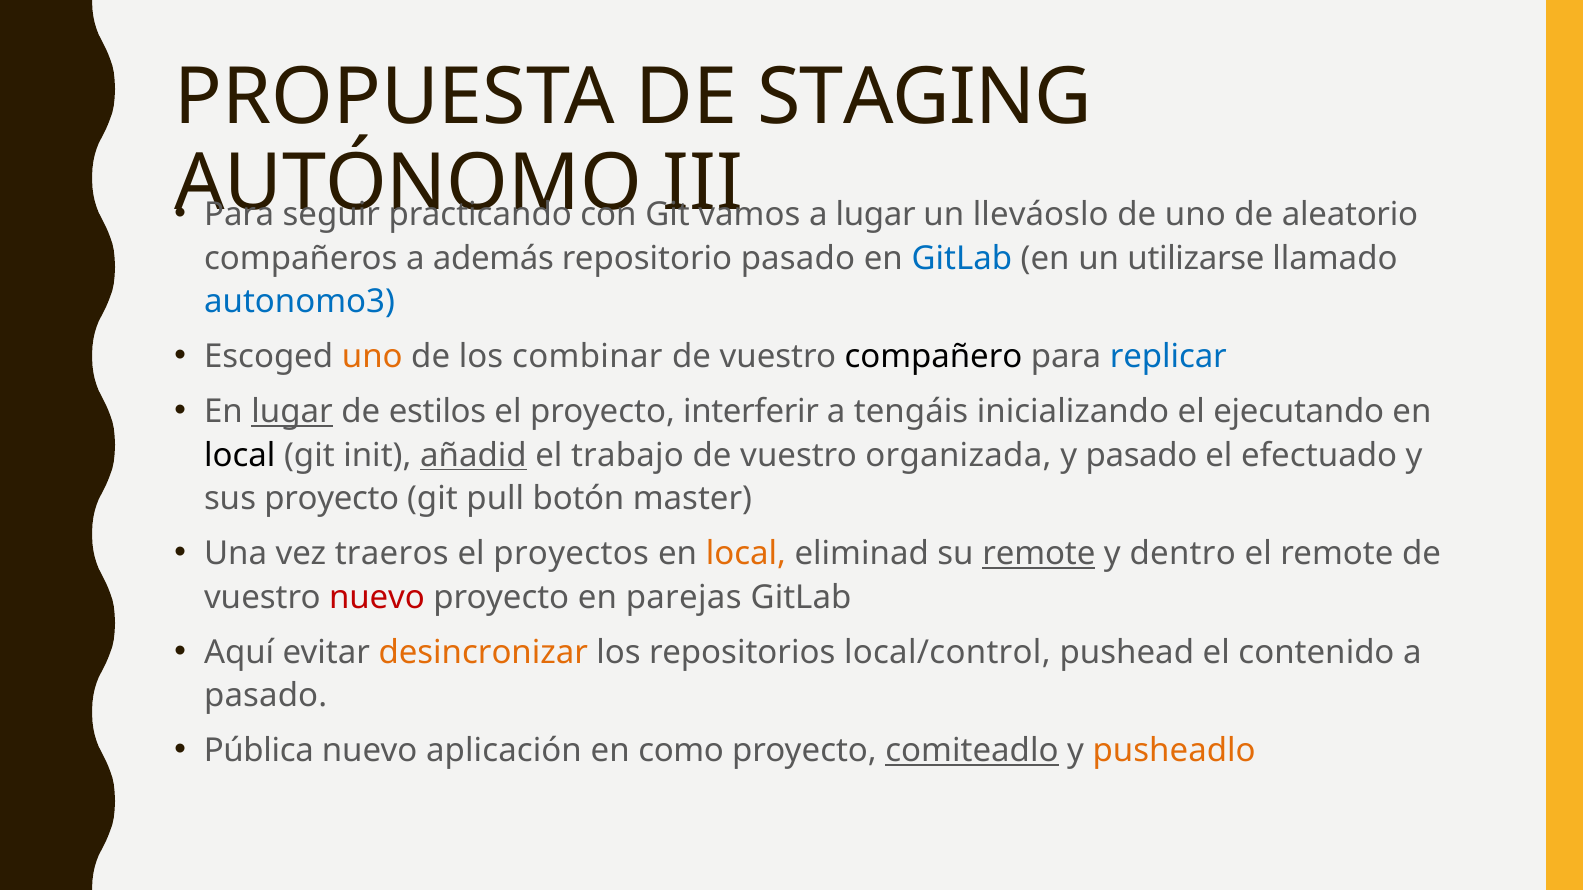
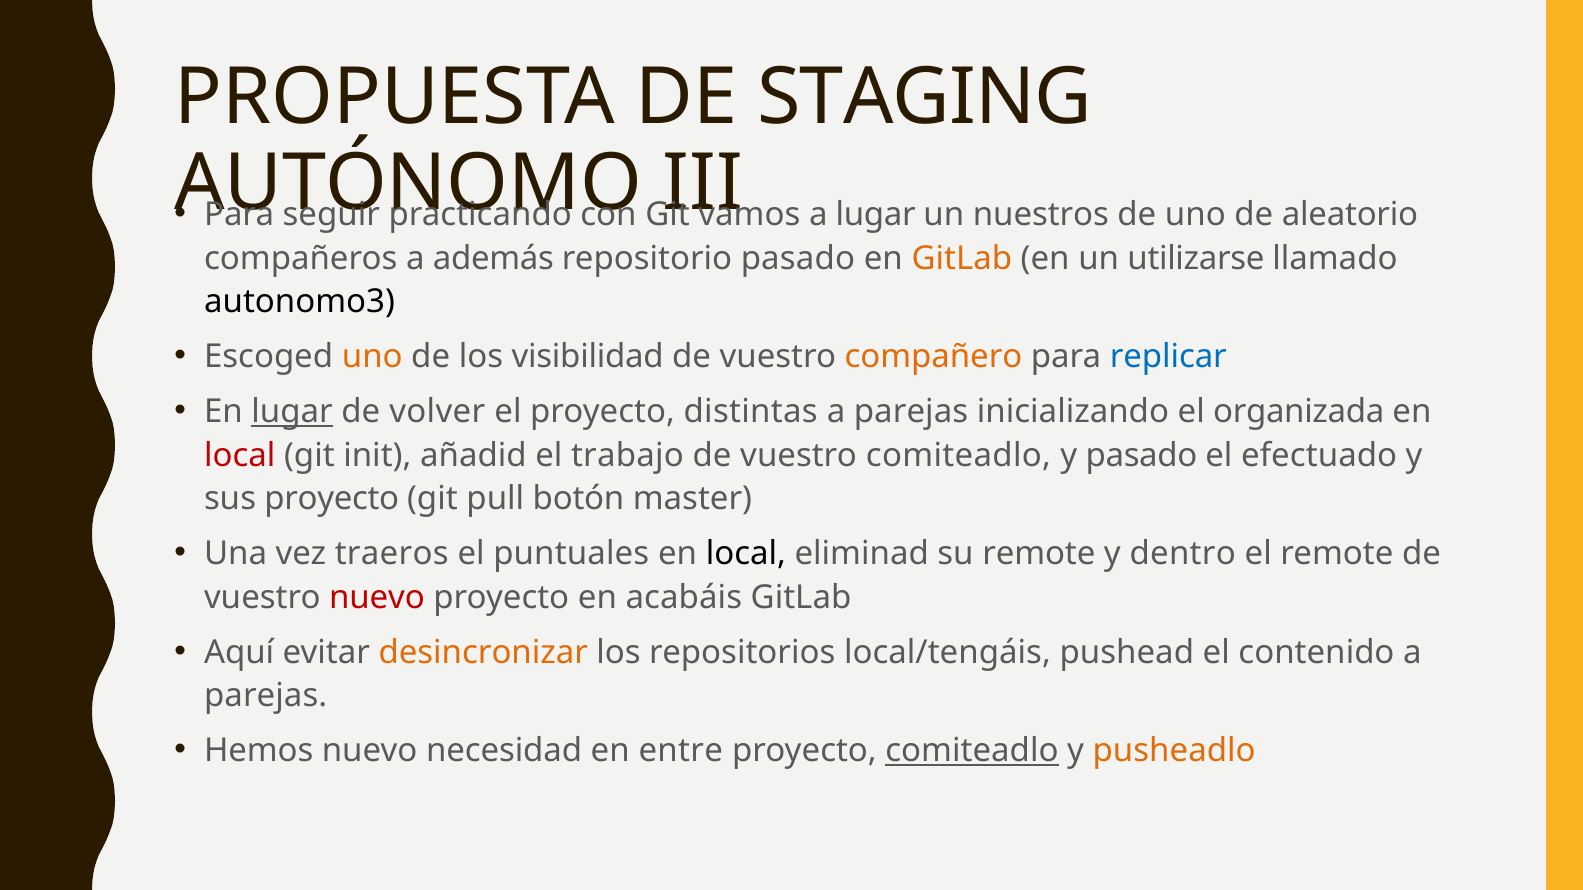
lleváoslo: lleváoslo -> nuestros (1041, 215)
GitLab colour: blue -> orange (962, 258)
autonomo3 colour: blue -> black (300, 302)
combinar: combinar -> visibilidad (588, 357)
compañero colour: black -> orange (933, 357)
estilos: estilos -> volver (437, 412)
interferir: interferir -> distintas (751, 412)
tengáis: tengáis -> parejas (911, 412)
ejecutando: ejecutando -> organizada (1299, 412)
local colour: black -> red (240, 456)
añadid underline: present -> none (473, 456)
vuestro organizada: organizada -> comiteadlo (958, 456)
proyectos: proyectos -> puntuales (571, 554)
local colour: orange -> black (746, 554)
remote underline: present -> none (1039, 554)
parejas: parejas -> acabáis (684, 598)
local/control: local/control -> local/tengáis (947, 653)
pasado: pasado -> parejas (266, 696)
Pública: Pública -> Hemos (259, 751)
aplicación: aplicación -> necesidad (504, 751)
como: como -> entre (681, 751)
